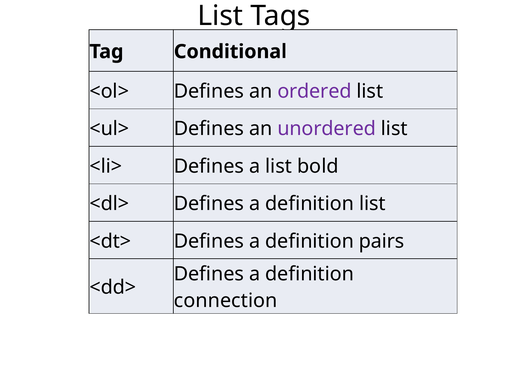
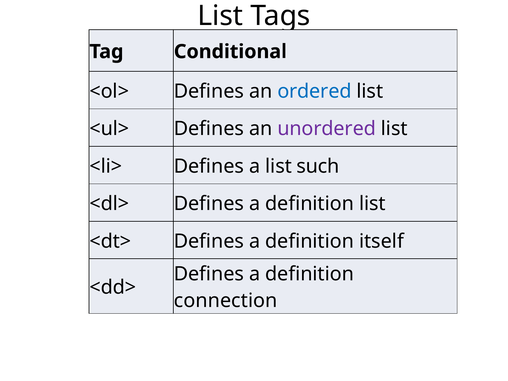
ordered colour: purple -> blue (314, 91)
bold: bold -> such (318, 166)
pairs: pairs -> itself (381, 241)
